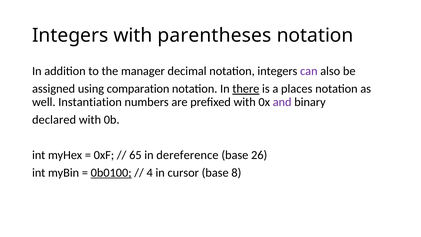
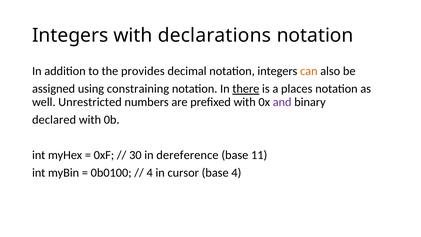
parentheses: parentheses -> declarations (214, 35)
manager: manager -> provides (143, 71)
can colour: purple -> orange (309, 71)
comparation: comparation -> constraining (138, 89)
Instantiation: Instantiation -> Unrestricted (90, 102)
65: 65 -> 30 (135, 155)
26: 26 -> 11 (259, 155)
0b0100 underline: present -> none (111, 173)
base 8: 8 -> 4 (236, 173)
